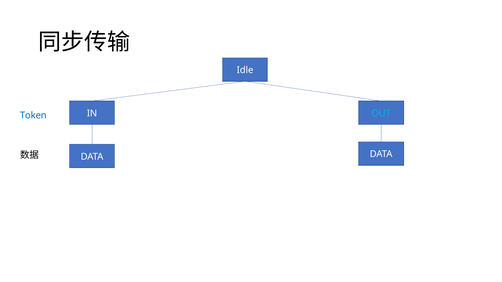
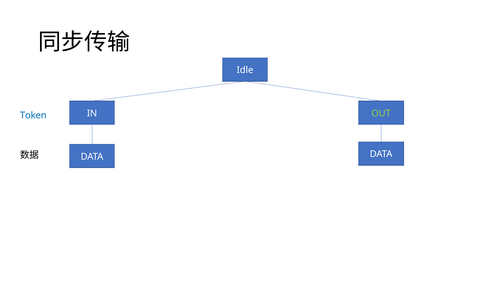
OUT colour: light blue -> light green (381, 114)
